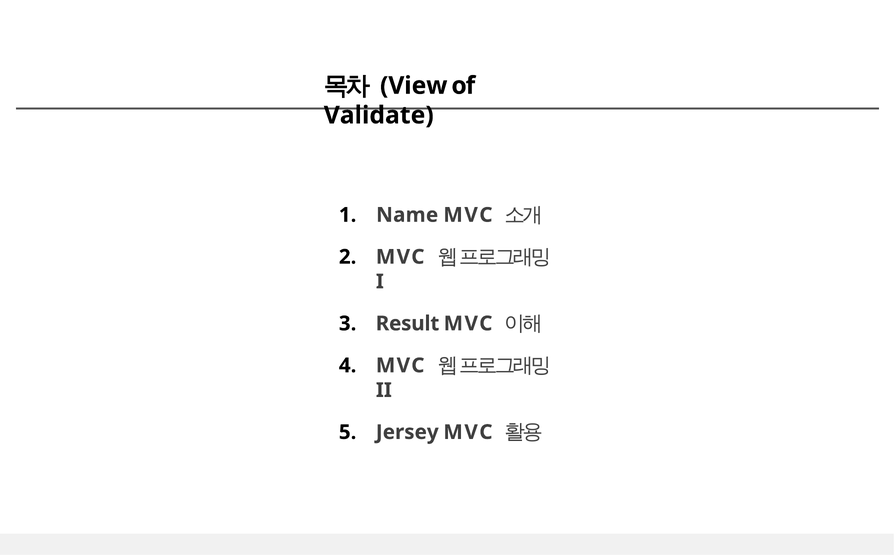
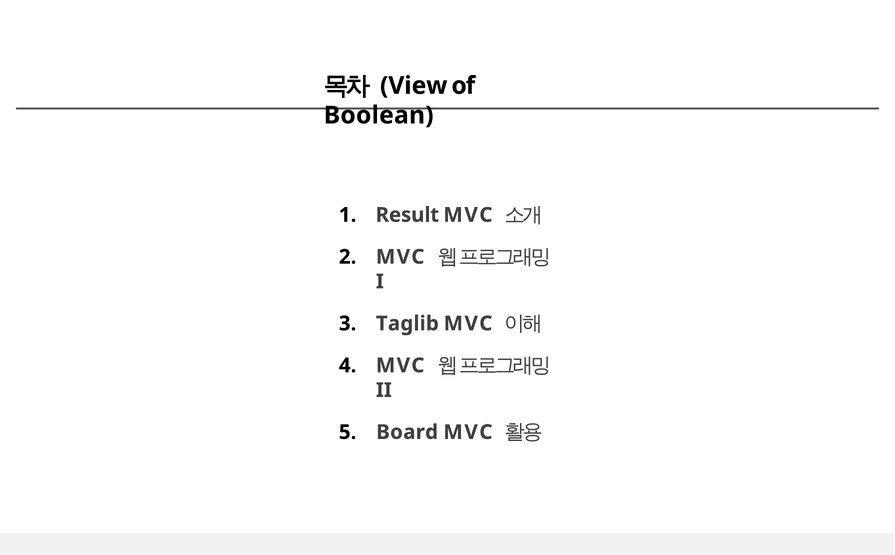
Validate: Validate -> Boolean (379, 115)
Name: Name -> Result (407, 215)
Result: Result -> Taglib (407, 324)
Jersey: Jersey -> Board (407, 433)
